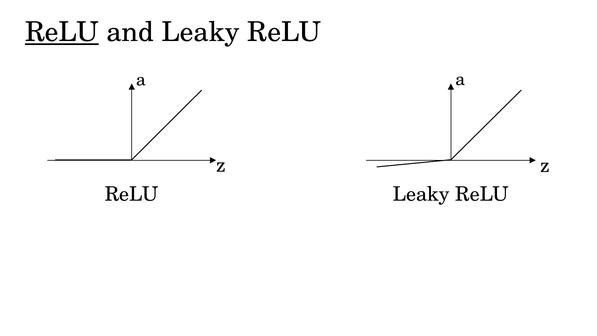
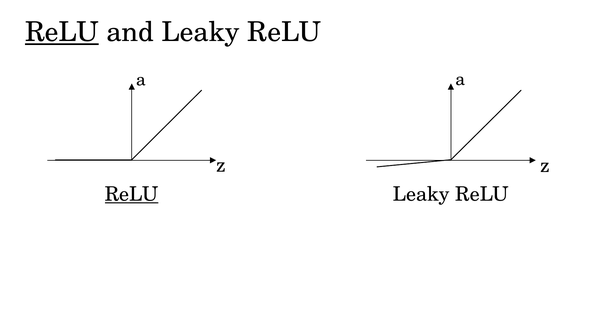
ReLU underline: none -> present (132, 194)
